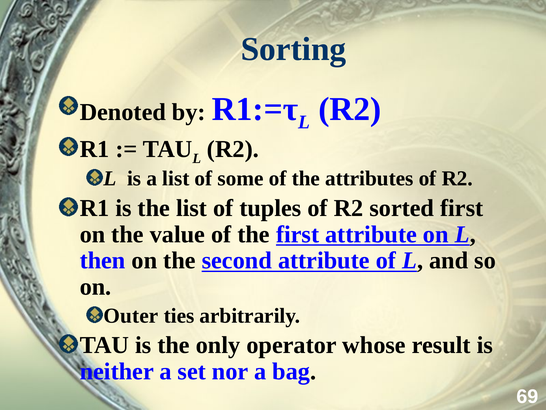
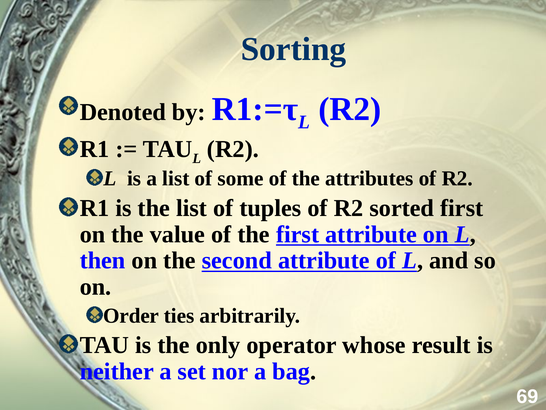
Outer: Outer -> Order (131, 315)
